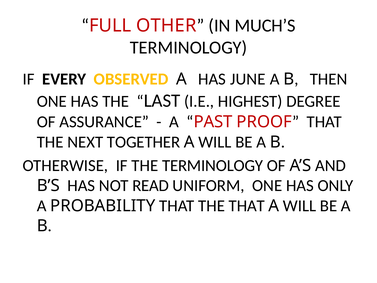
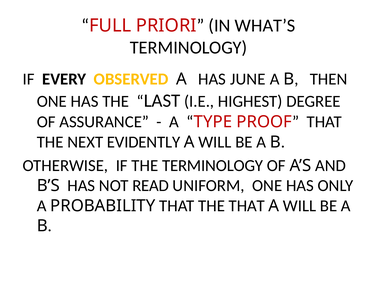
OTHER: OTHER -> PRIORI (166, 25)
MUCH’S: MUCH’S -> WHAT’S (265, 25)
PAST: PAST -> TYPE (213, 122)
TOGETHER: TOGETHER -> EVIDENTLY (144, 142)
